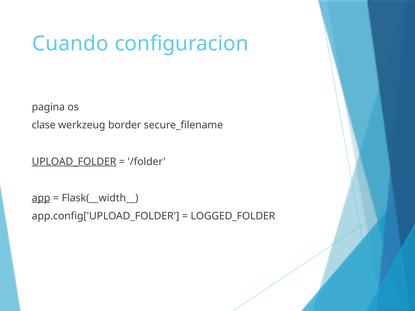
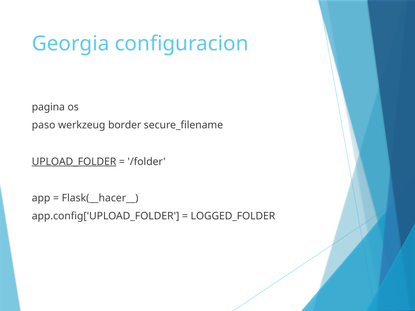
Cuando: Cuando -> Georgia (71, 44)
clase: clase -> paso (44, 125)
app underline: present -> none (41, 198)
Flask(__width__: Flask(__width__ -> Flask(__hacer__ (100, 198)
